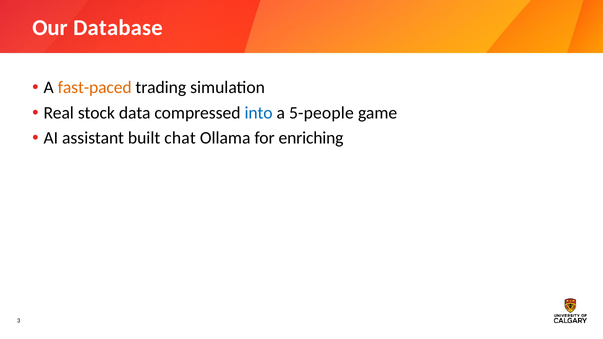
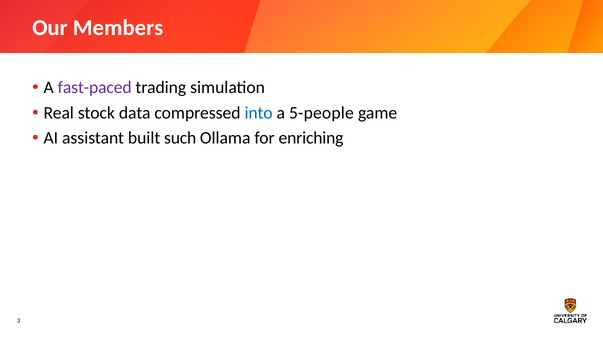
Database: Database -> Members (118, 28)
fast-paced colour: orange -> purple (95, 88)
chat: chat -> such (180, 138)
